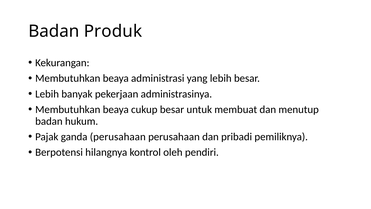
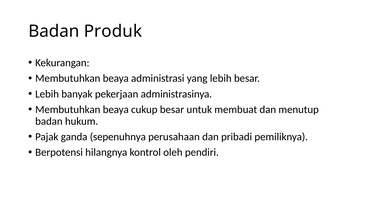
ganda perusahaan: perusahaan -> sepenuhnya (118, 137)
